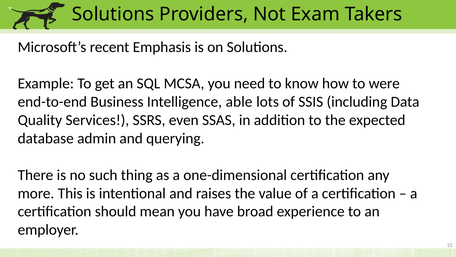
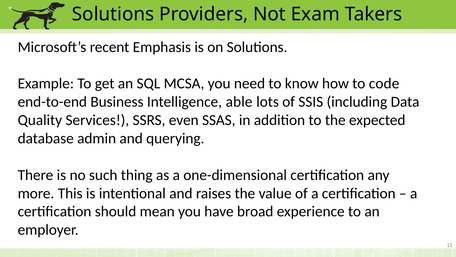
were: were -> code (384, 83)
